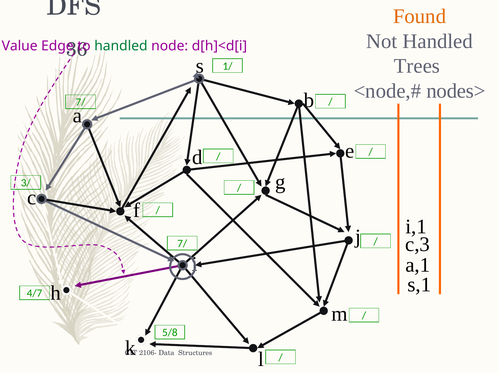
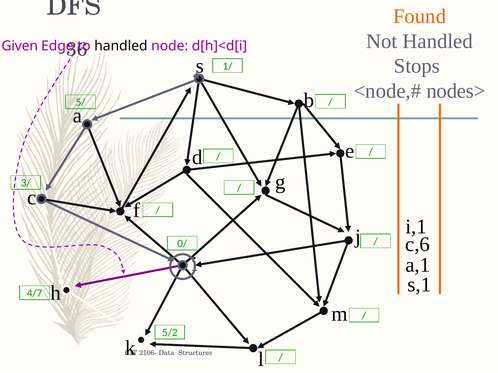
Value: Value -> Given (20, 46)
handled colour: green -> black (121, 46)
Trees: Trees -> Stops (417, 66)
7/: 7/ -> 5/ (81, 102)
c,3: c,3 -> c,6 (418, 245)
7/: 7/ -> 0/ (182, 244)
5/8: 5/8 -> 5/2 (170, 333)
